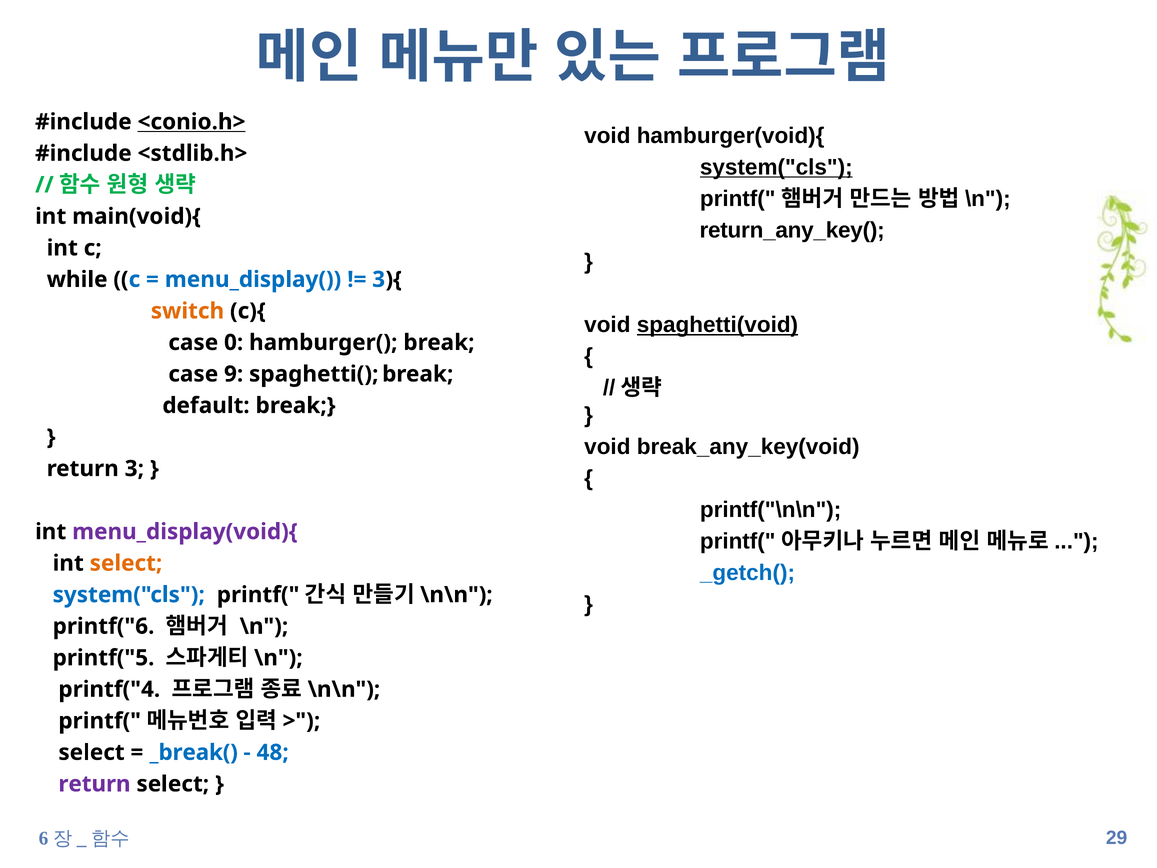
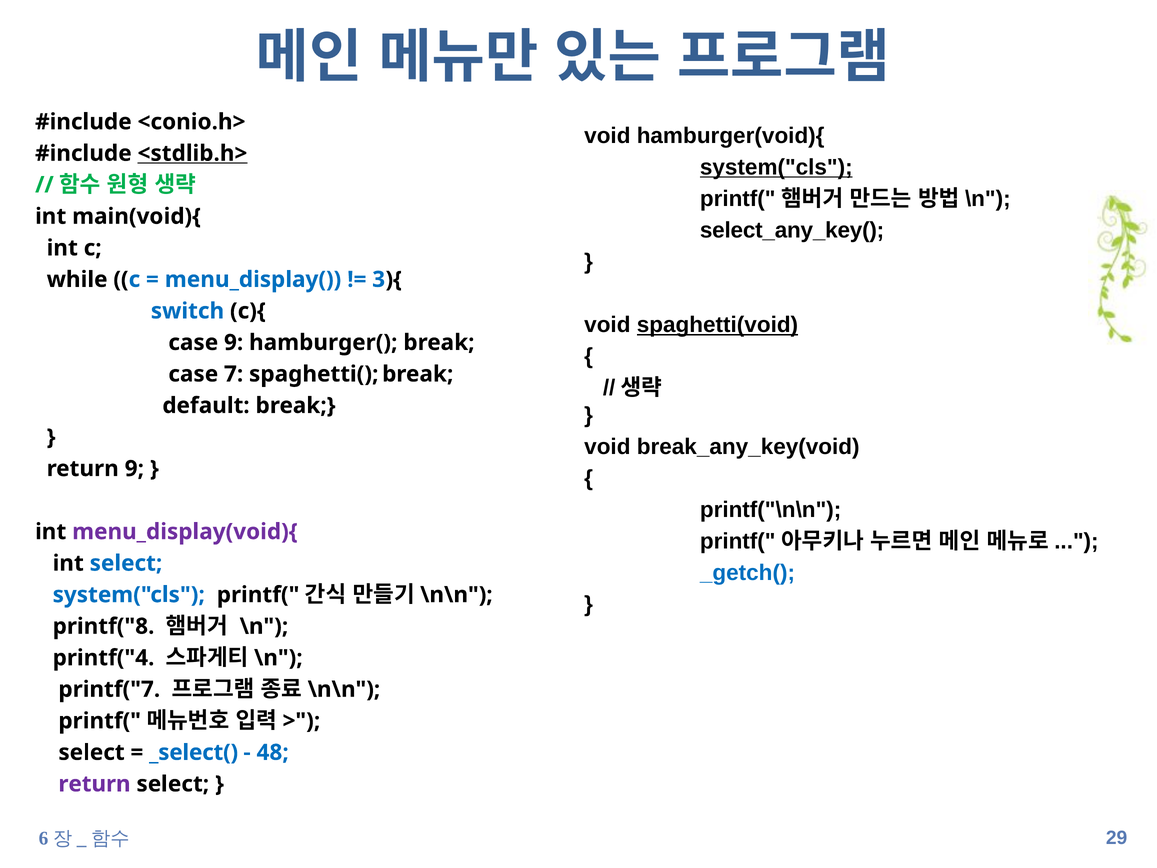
<conio.h> underline: present -> none (192, 122)
<stdlib.h> underline: none -> present (192, 153)
return_any_key(: return_any_key( -> select_any_key( (792, 230)
switch colour: orange -> blue (187, 311)
case 0: 0 -> 9 (234, 342)
9: 9 -> 7 (234, 374)
return 3: 3 -> 9 (134, 469)
select colour: orange -> blue (126, 563)
printf("6: printf("6 -> printf("8 (104, 626)
printf("5: printf("5 -> printf("4 (104, 658)
printf("4: printf("4 -> printf("7 (109, 689)
_break(: _break( -> _select( (194, 752)
